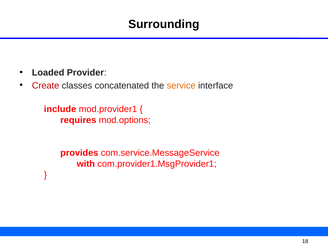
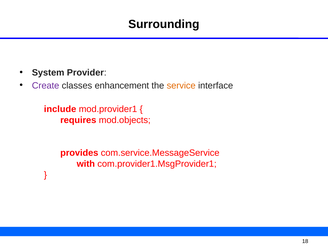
Loaded: Loaded -> System (48, 73)
Create colour: red -> purple (46, 85)
concatenated: concatenated -> enhancement (122, 85)
mod.options: mod.options -> mod.objects (125, 120)
